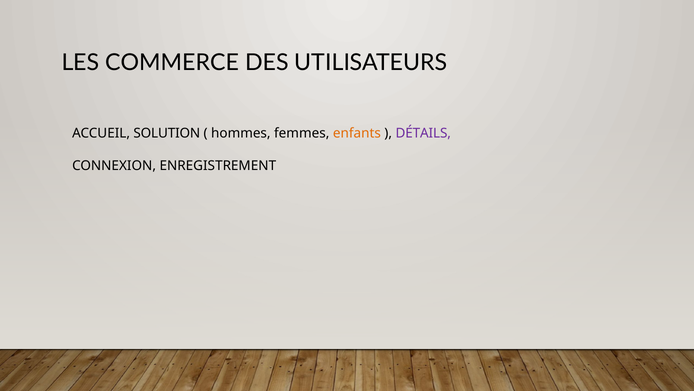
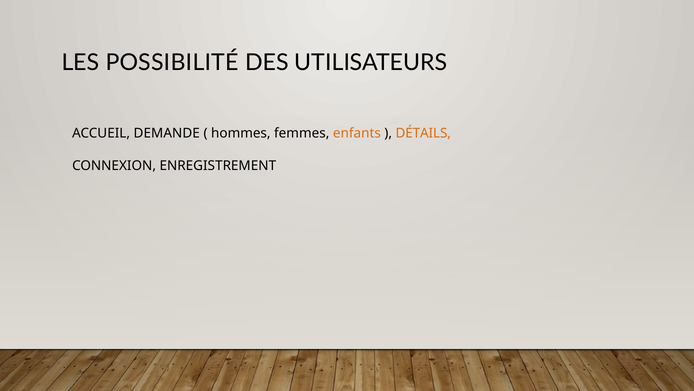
COMMERCE: COMMERCE -> POSSIBILITÉ (172, 63)
SOLUTION: SOLUTION -> DEMANDE (167, 133)
DÉTAILS colour: purple -> orange (423, 133)
